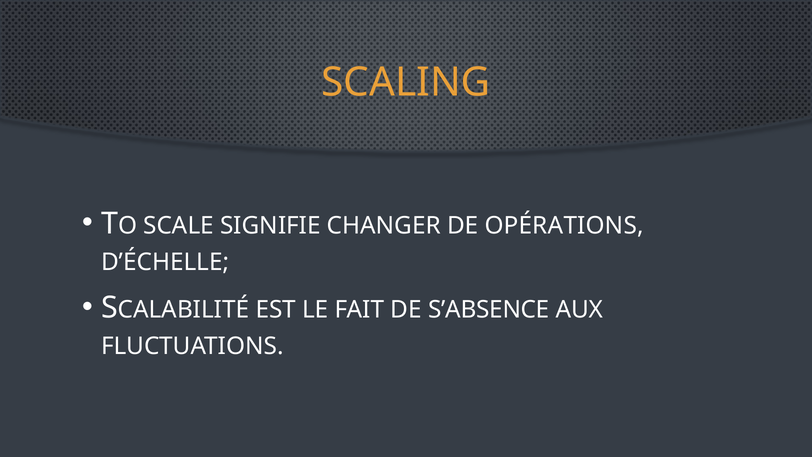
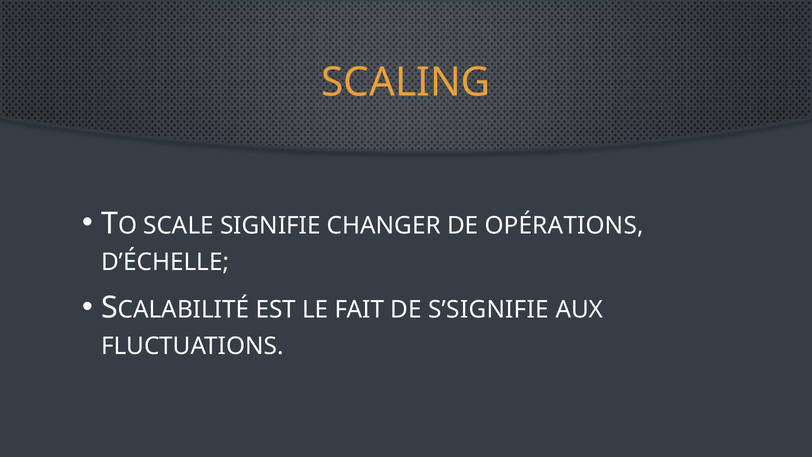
S’ABSENCE: S’ABSENCE -> S’SIGNIFIE (489, 310)
